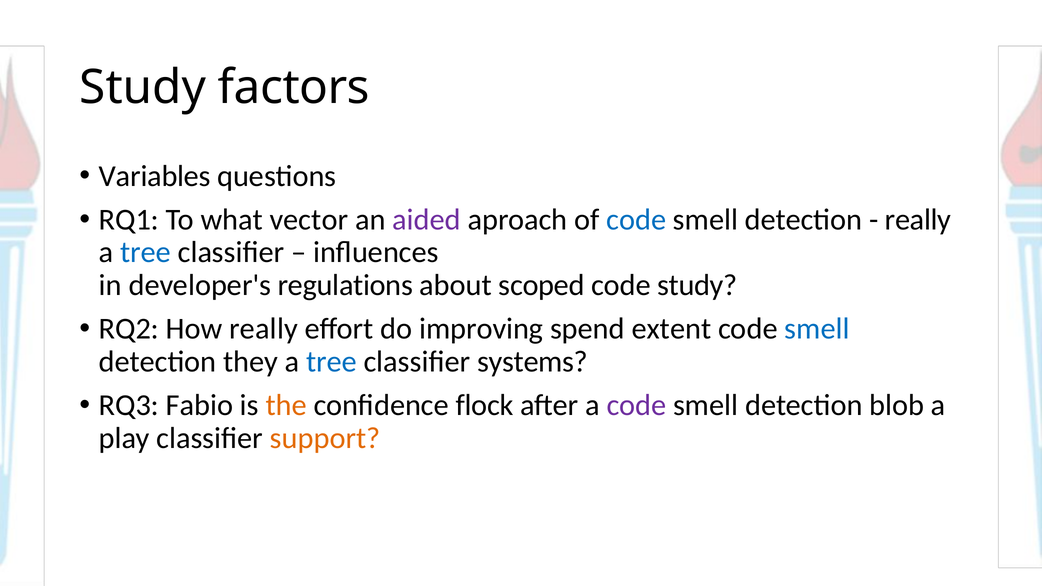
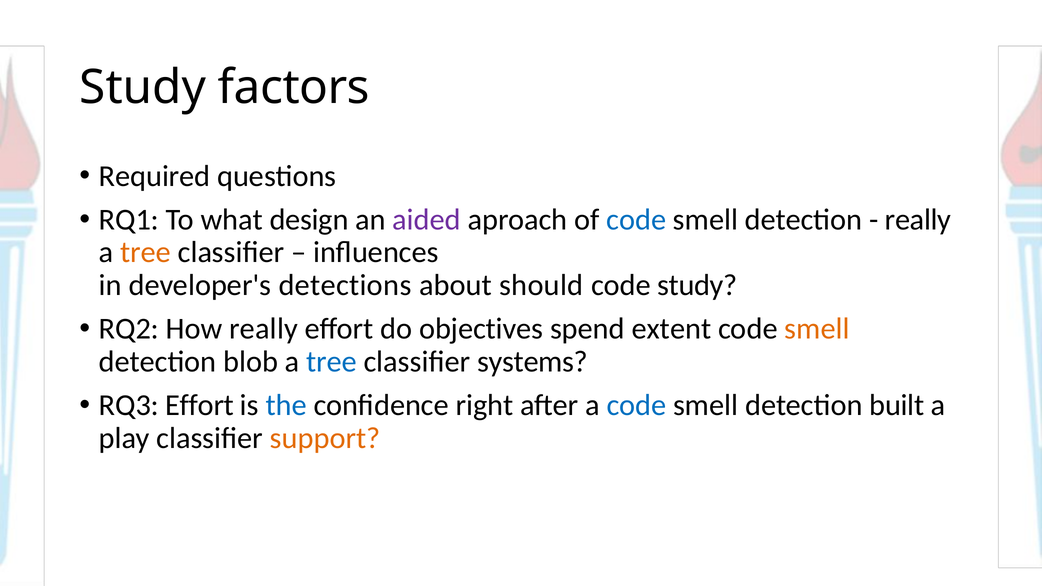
Variables: Variables -> Required (155, 176)
vector: vector -> design (309, 220)
tree colour: blue -> orange (146, 253)
regulations: regulations -> detections (345, 285)
scoped: scoped -> should (541, 285)
improving: improving -> objectives (481, 329)
smell colour: blue -> orange (817, 329)
they: they -> blob (251, 362)
RQ3 Fabio: Fabio -> Effort (200, 405)
the colour: orange -> blue (286, 405)
flock: flock -> right (485, 405)
code colour: purple -> blue (636, 405)
blob: blob -> built (897, 405)
